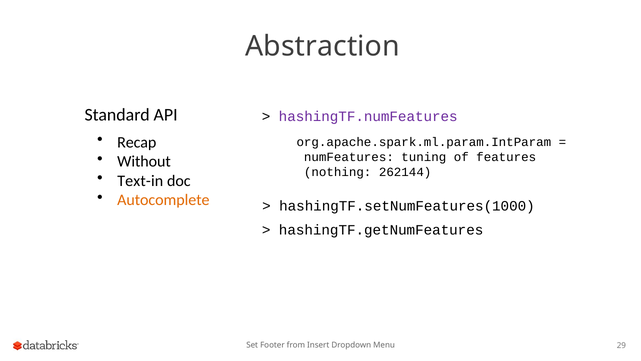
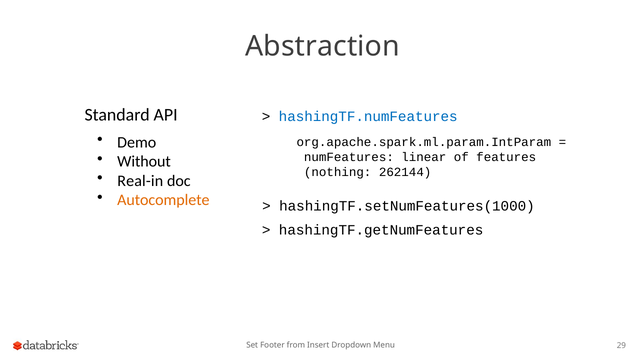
hashingTF.numFeatures colour: purple -> blue (368, 116)
Recap: Recap -> Demo (137, 142)
tuning: tuning -> linear (424, 157)
Text-in: Text-in -> Real-in (140, 181)
